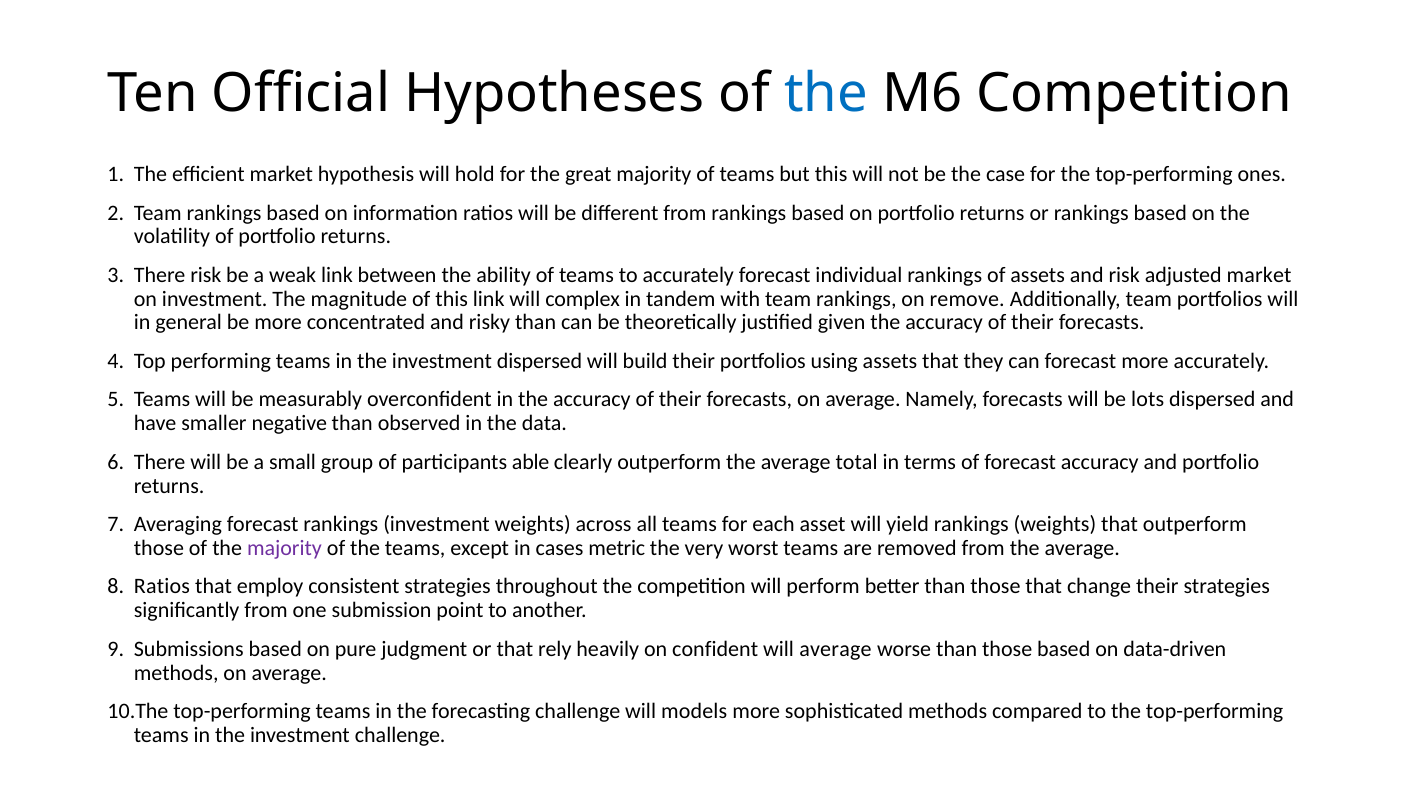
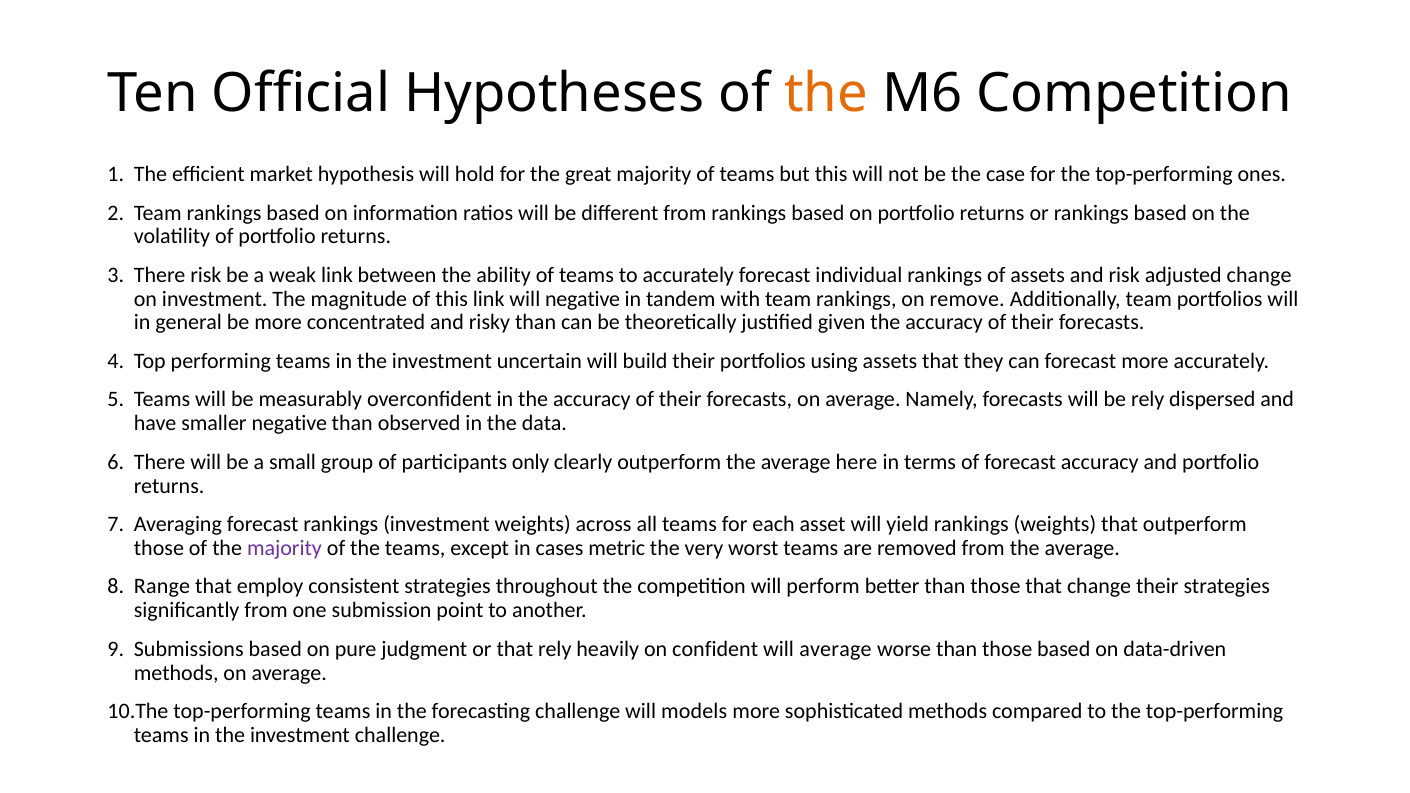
the colour: blue -> orange (826, 94)
adjusted market: market -> change (1259, 275)
will complex: complex -> negative (583, 299)
investment dispersed: dispersed -> uncertain (539, 361)
be lots: lots -> rely (1148, 400)
able: able -> only (531, 462)
total: total -> here (856, 462)
Ratios: Ratios -> Range (162, 587)
